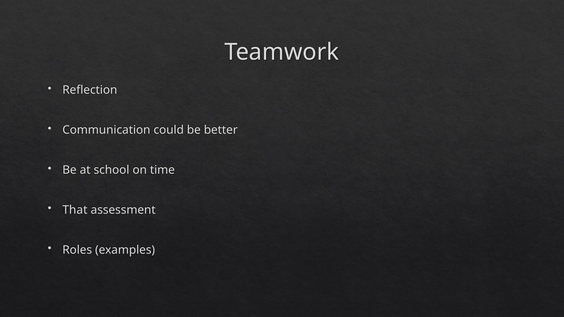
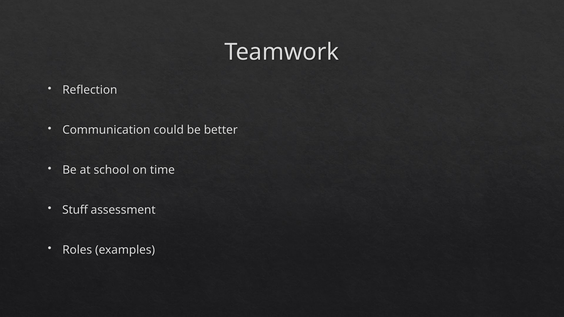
That: That -> Stuff (75, 210)
